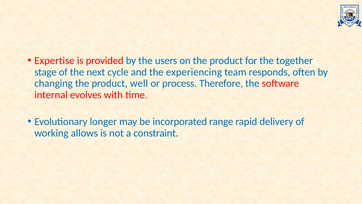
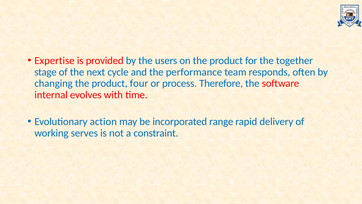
experiencing: experiencing -> performance (194, 72)
well: well -> four (139, 83)
longer: longer -> action (103, 121)
allows: allows -> serves (84, 133)
